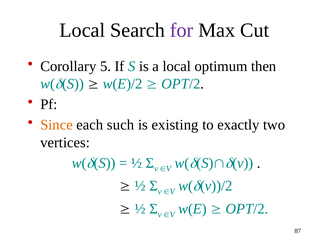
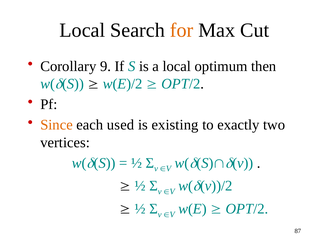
for colour: purple -> orange (182, 30)
5: 5 -> 9 (105, 66)
such: such -> used (121, 125)
